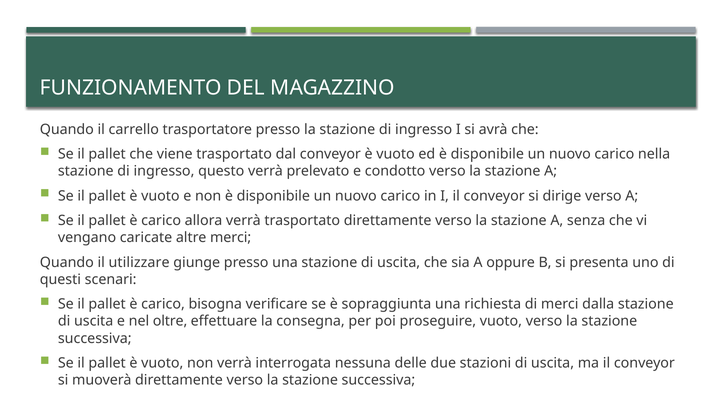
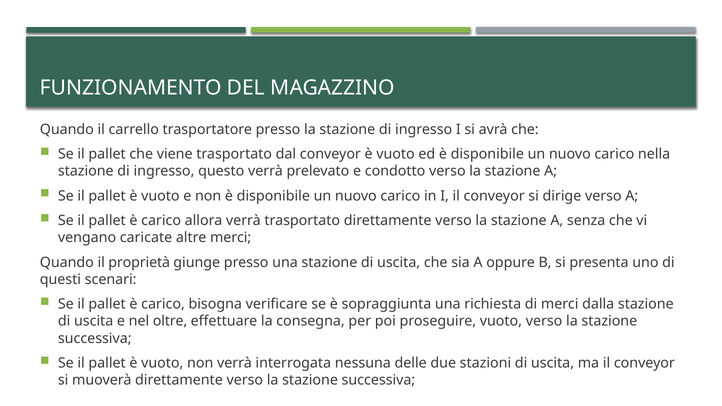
utilizzare: utilizzare -> proprietà (139, 262)
